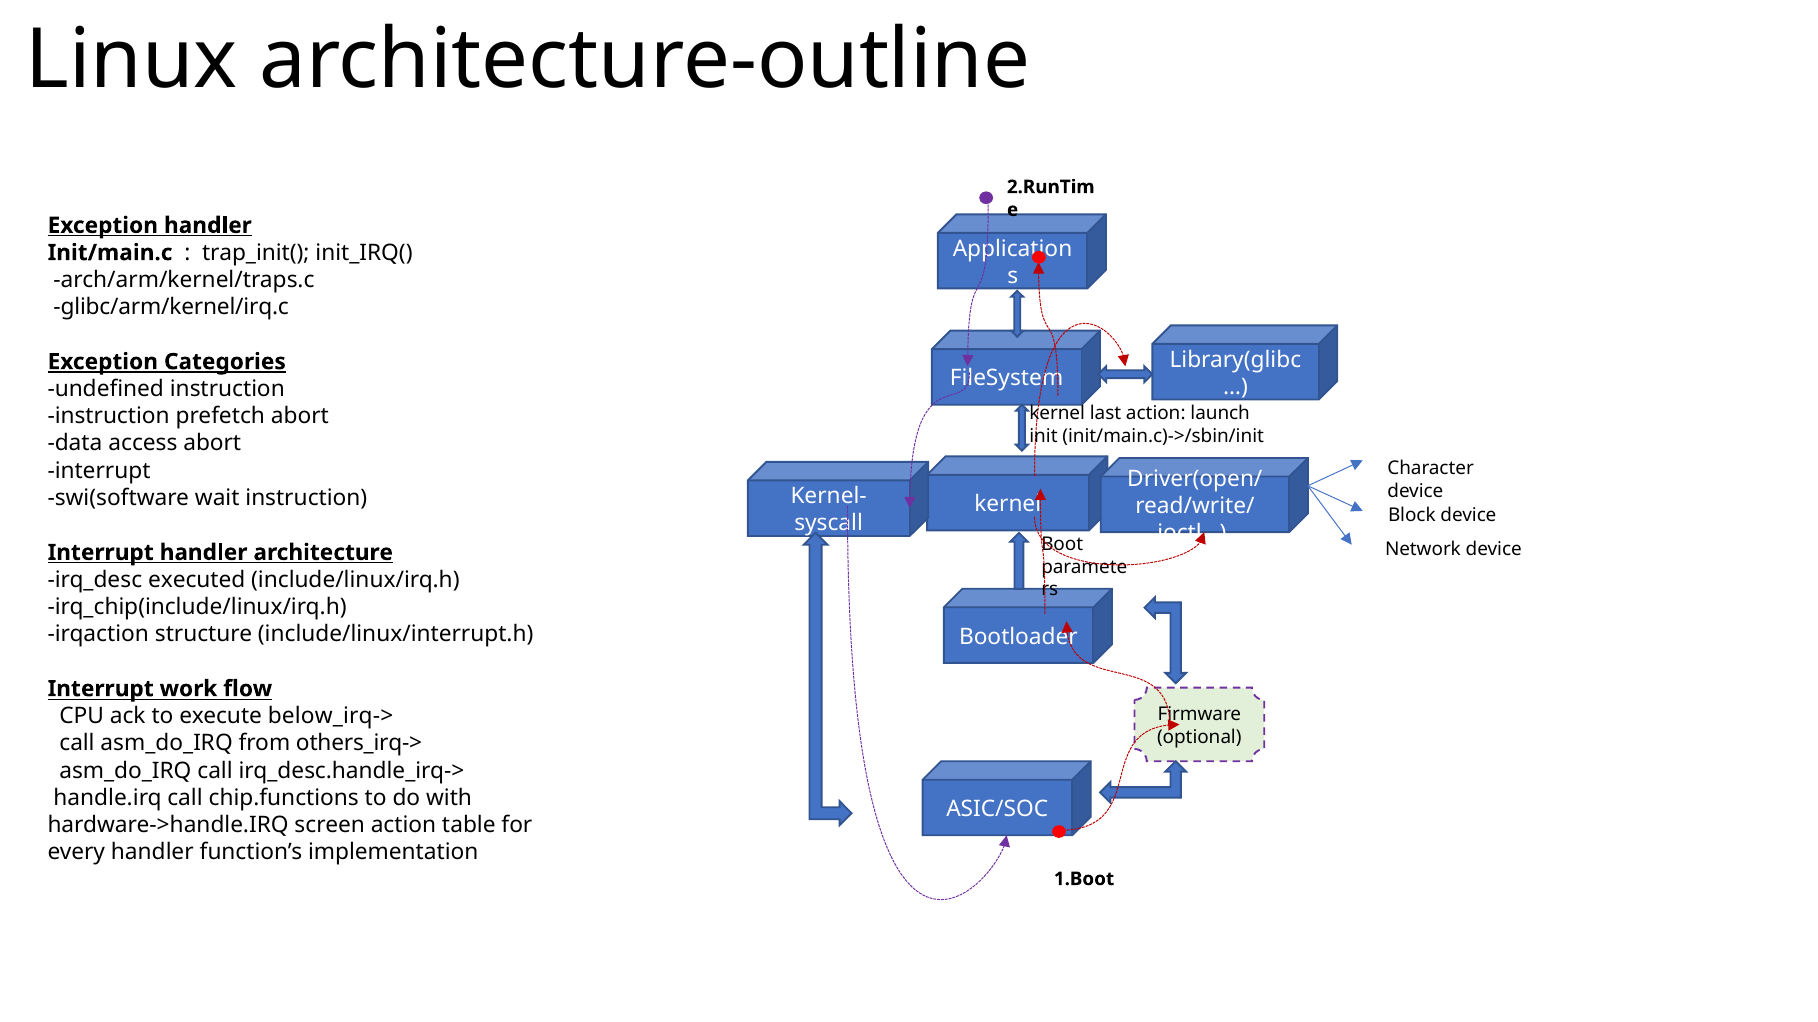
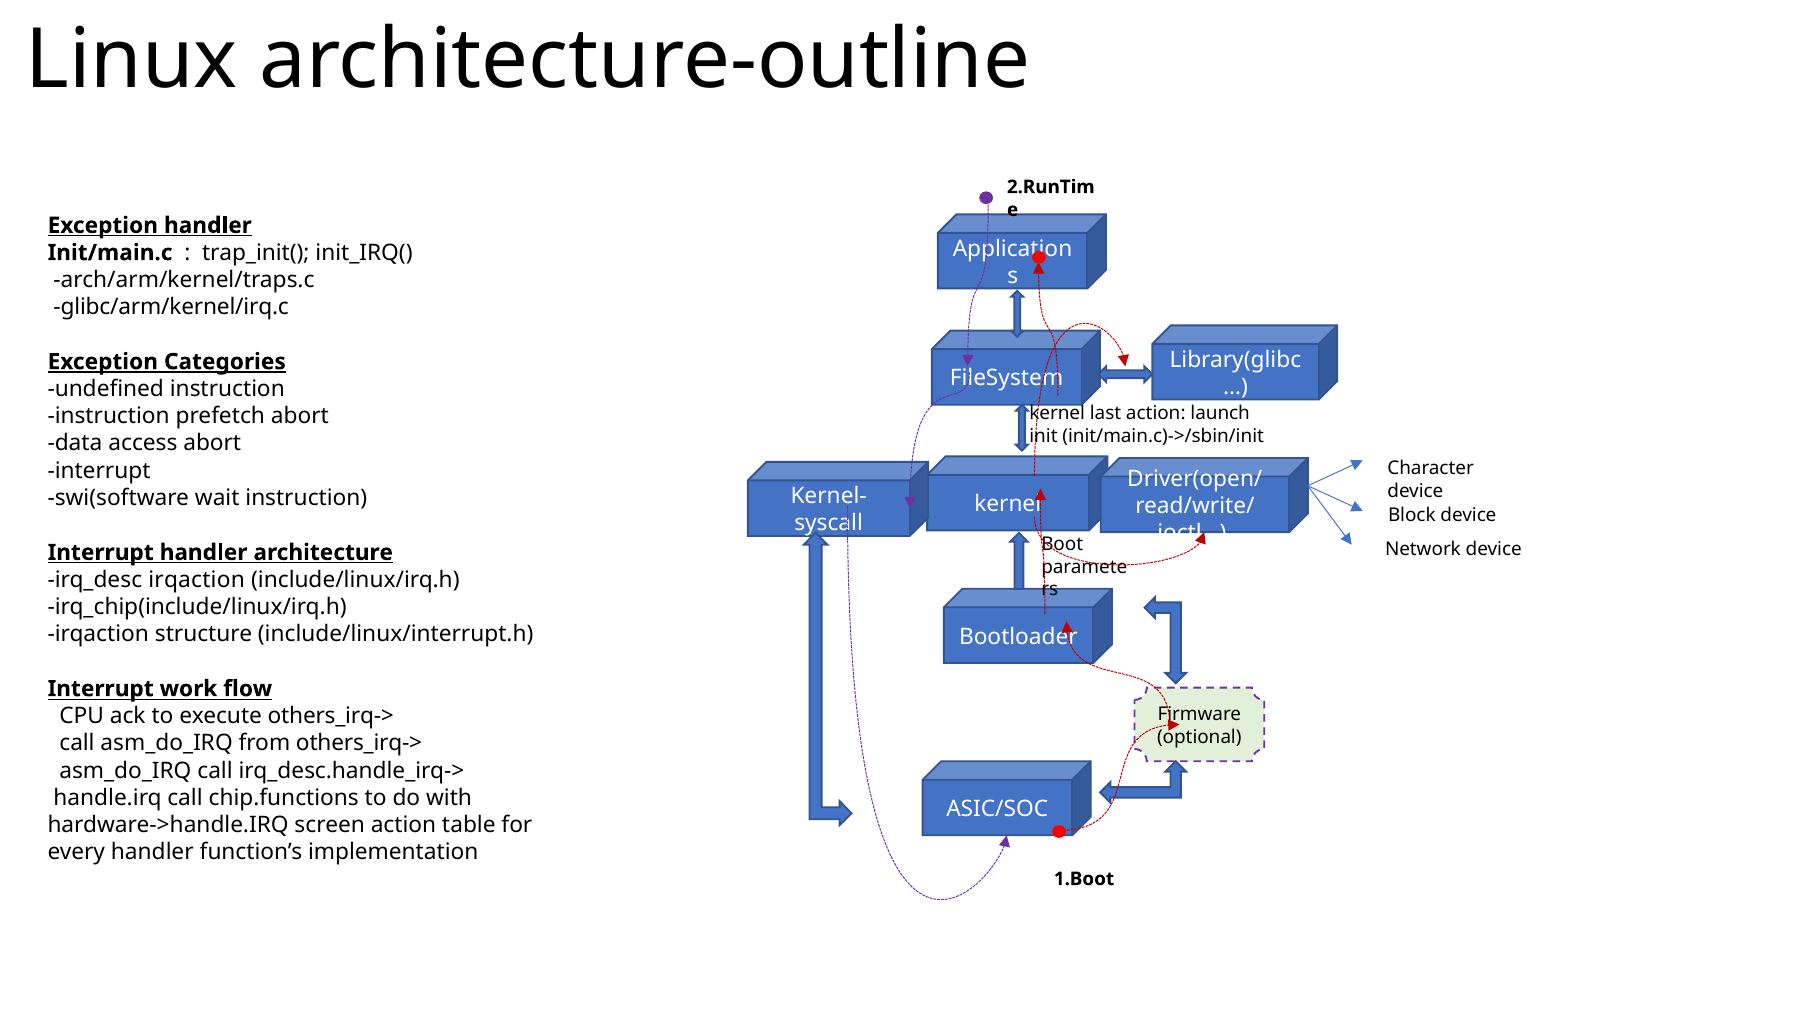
irq_desc executed: executed -> irqaction (197, 580)
execute below_irq->: below_irq-> -> others_irq-> (331, 716)
